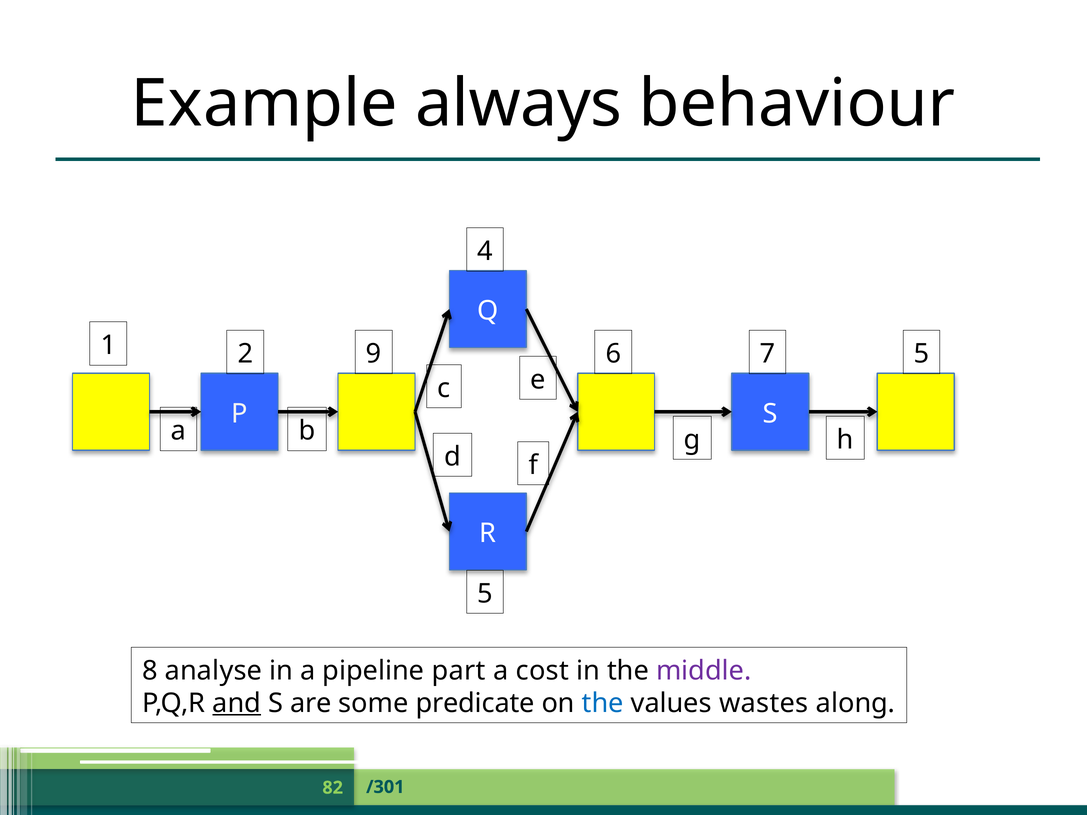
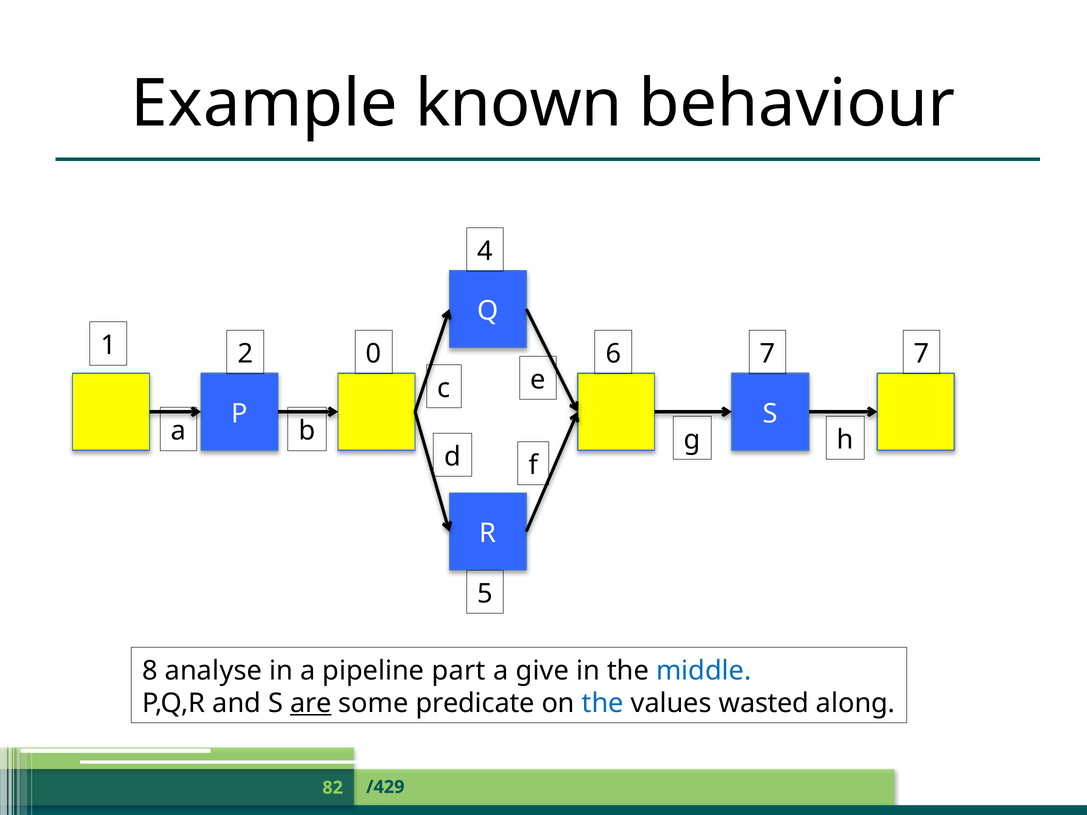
always: always -> known (519, 104)
9: 9 -> 0 (374, 354)
7 5: 5 -> 7 (922, 354)
cost: cost -> give (542, 671)
middle colour: purple -> blue (704, 671)
and underline: present -> none (237, 703)
are underline: none -> present (311, 703)
wastes: wastes -> wasted (764, 703)
/301: /301 -> /429 (385, 787)
